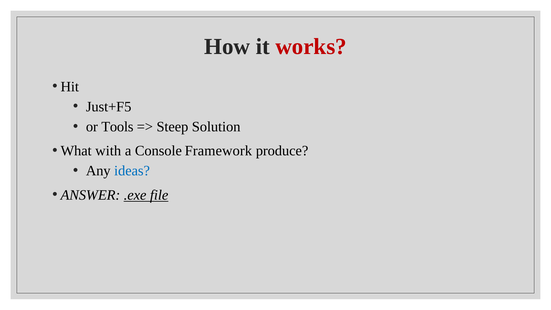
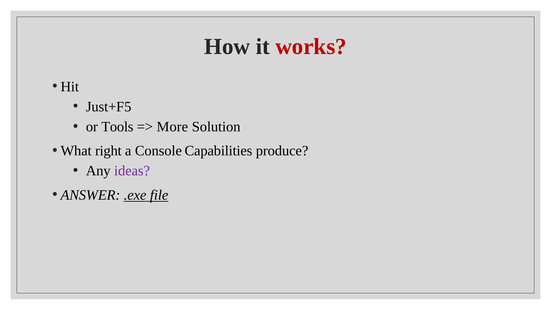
Steep: Steep -> More (172, 127)
with: with -> right (108, 151)
Framework: Framework -> Capabilities (218, 151)
ideas colour: blue -> purple (132, 171)
